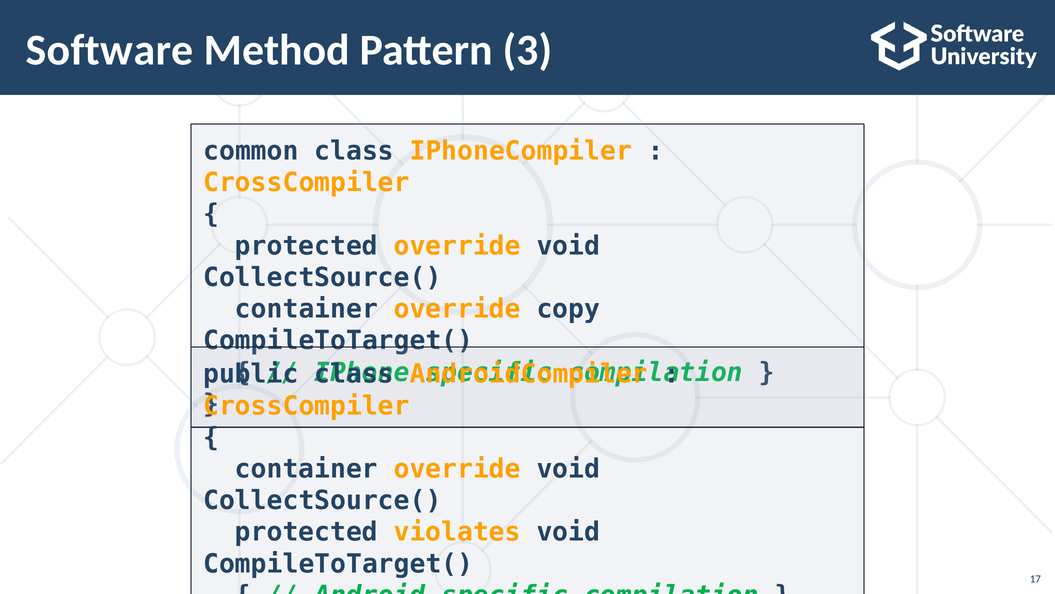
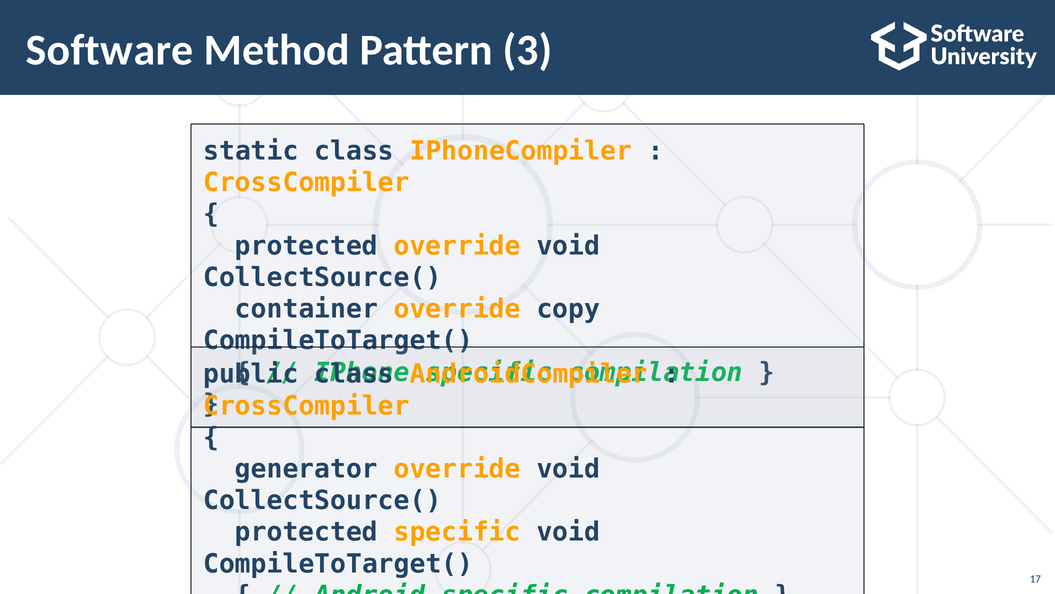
common: common -> static (251, 151)
container: container -> generator (306, 469)
protected violates: violates -> specific (457, 532)
